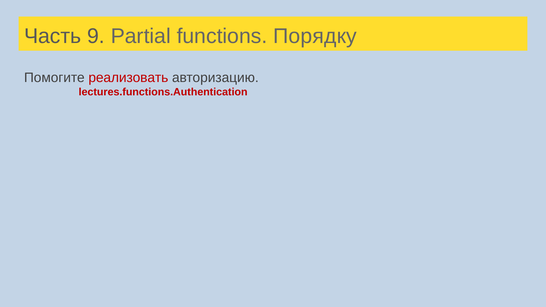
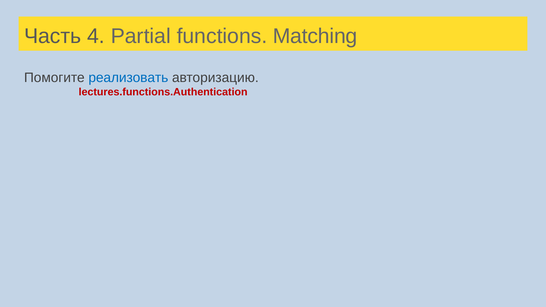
9: 9 -> 4 (96, 36)
Порядку: Порядку -> Matching (315, 36)
реализовать colour: red -> blue (128, 78)
